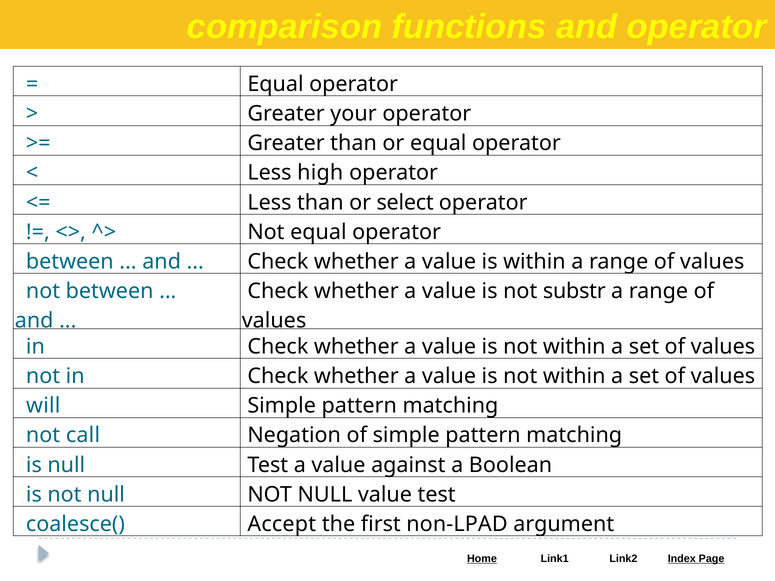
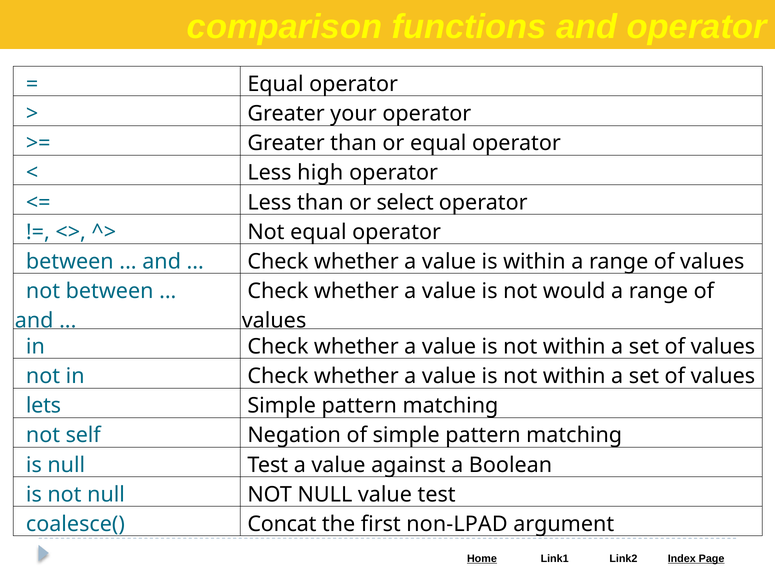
substr: substr -> would (574, 291)
will: will -> lets (43, 406)
call: call -> self (83, 436)
Accept: Accept -> Concat (282, 524)
